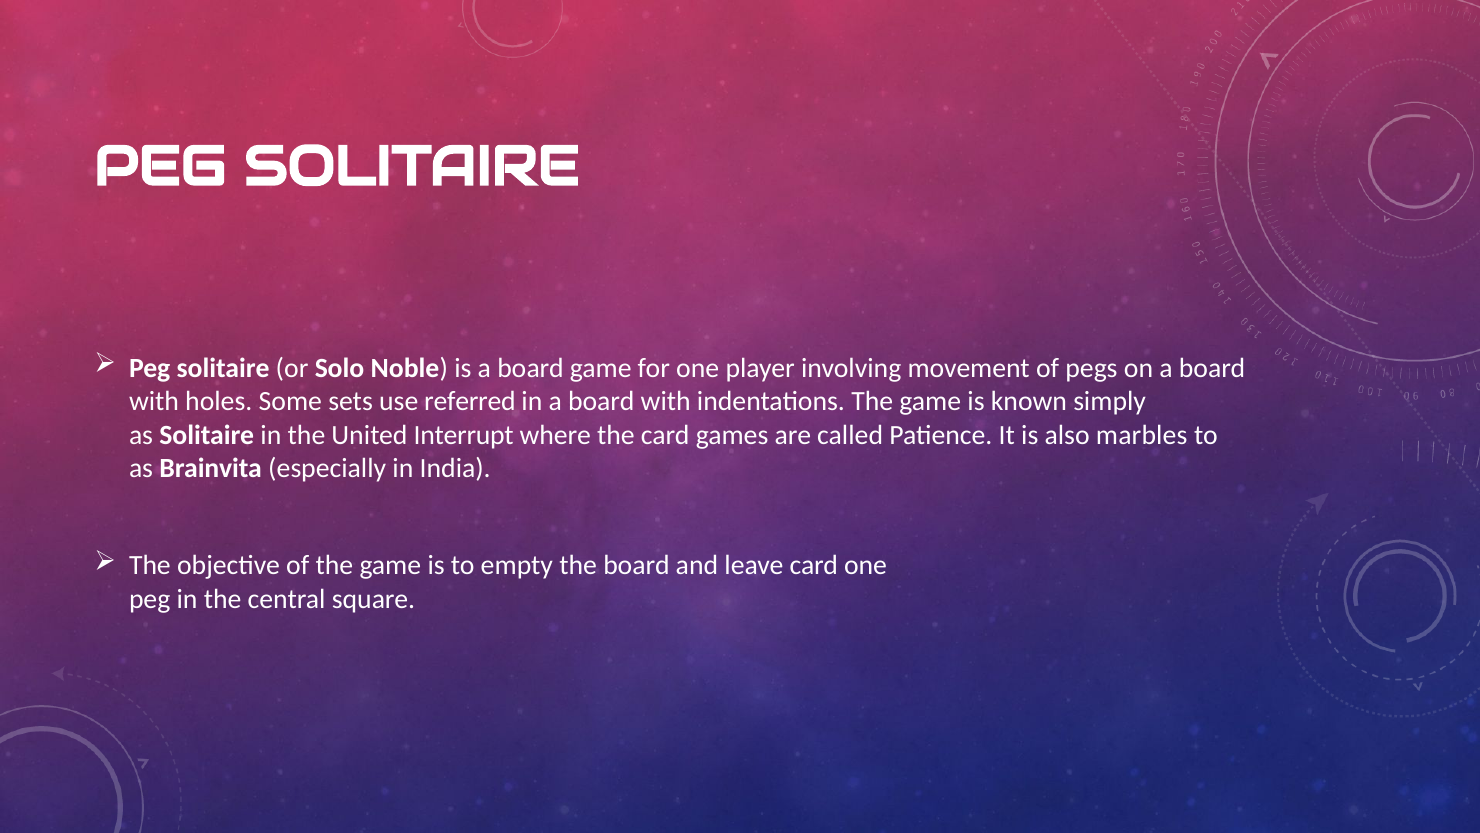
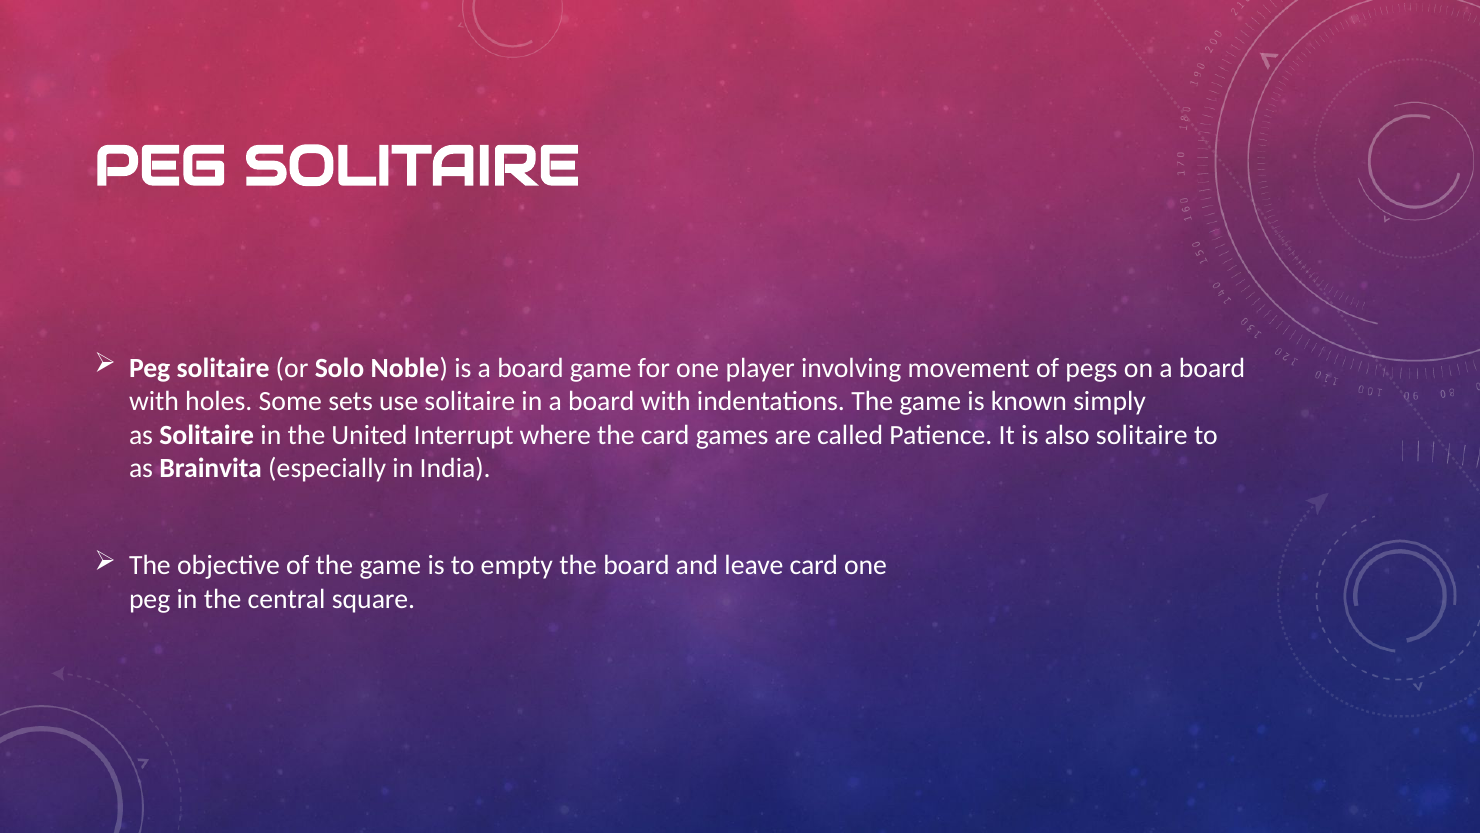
use referred: referred -> solitaire (470, 401)
also marbles: marbles -> solitaire (1142, 435)
